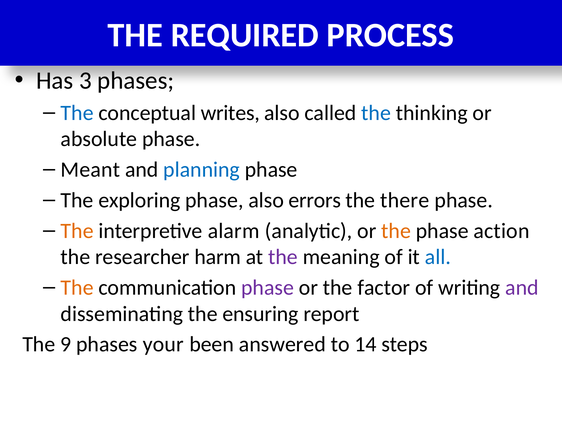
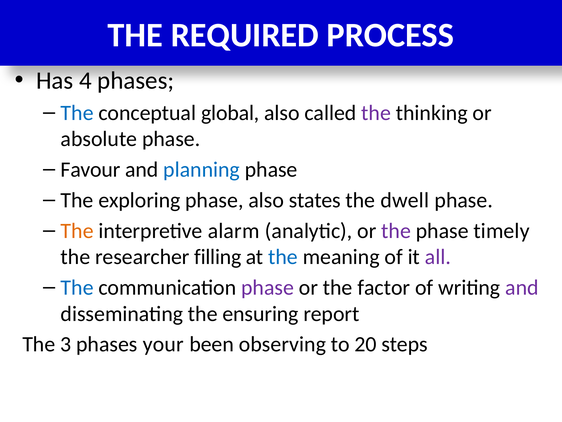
3: 3 -> 4 (85, 80)
writes: writes -> global (230, 113)
the colour: blue -> purple (376, 113)
Meant: Meant -> Favour (91, 169)
errors: errors -> states (315, 200)
there: there -> dwell (405, 200)
the colour: orange -> purple (396, 231)
action: action -> timely (502, 231)
harm: harm -> filling (218, 257)
the colour: purple -> blue (283, 257)
all colour: blue -> purple (438, 257)
The colour: orange -> blue (77, 287)
9: 9 -> 3 (66, 344)
answered: answered -> observing (282, 344)
14: 14 -> 20 (366, 344)
